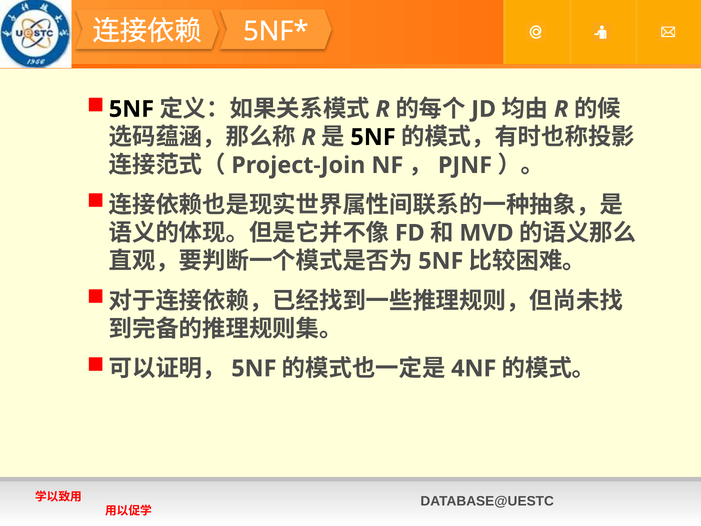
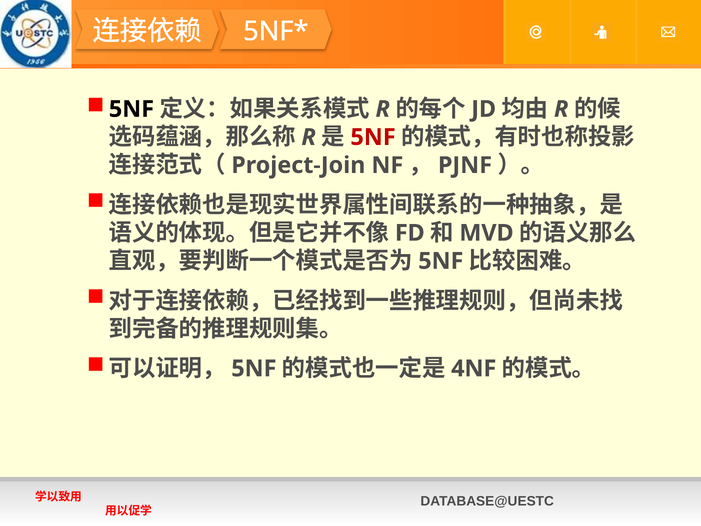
5NF colour: black -> red (373, 137)
